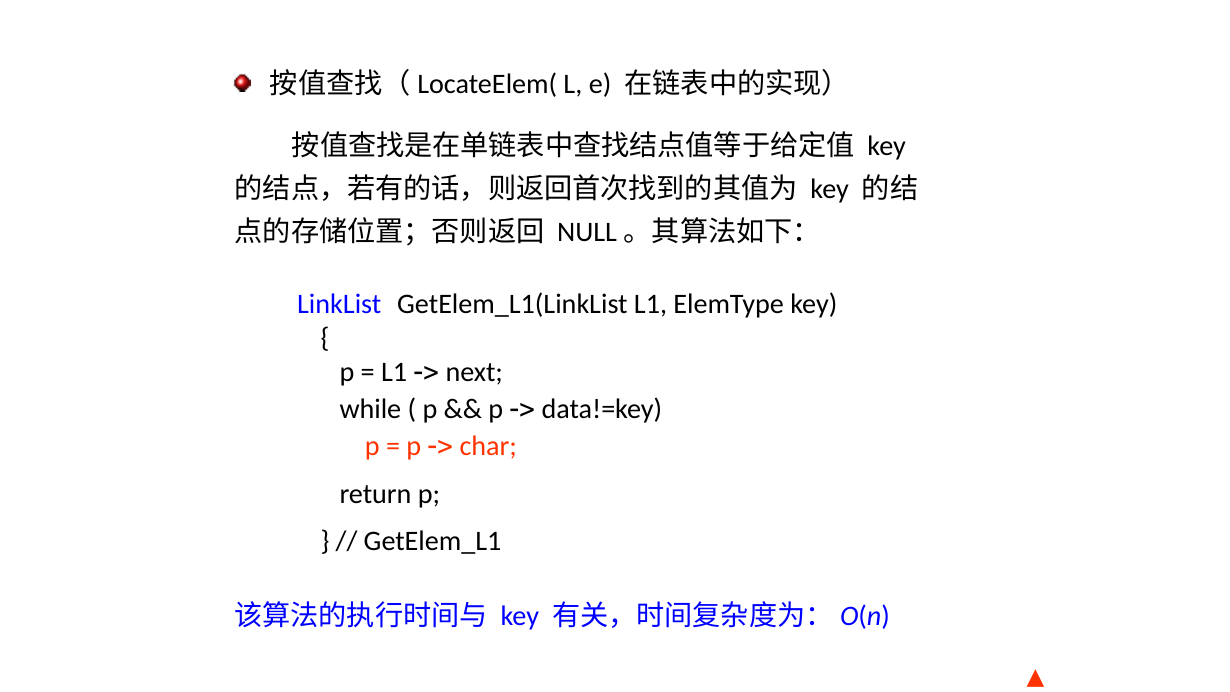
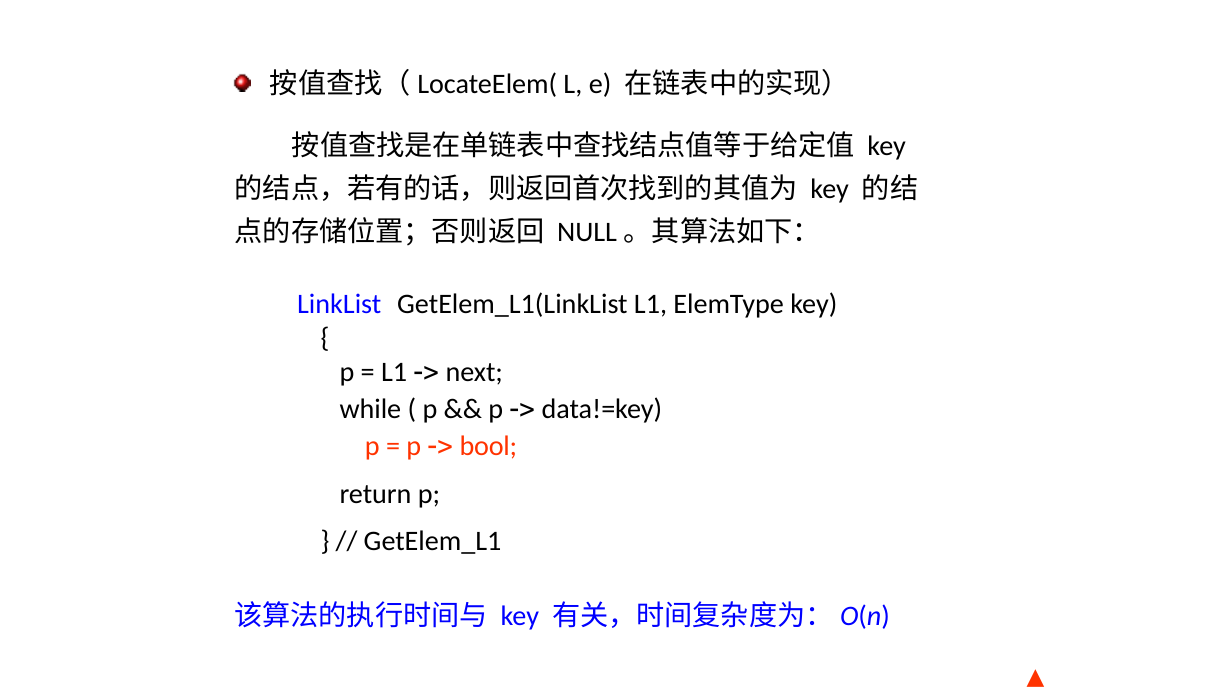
char: char -> bool (488, 446)
